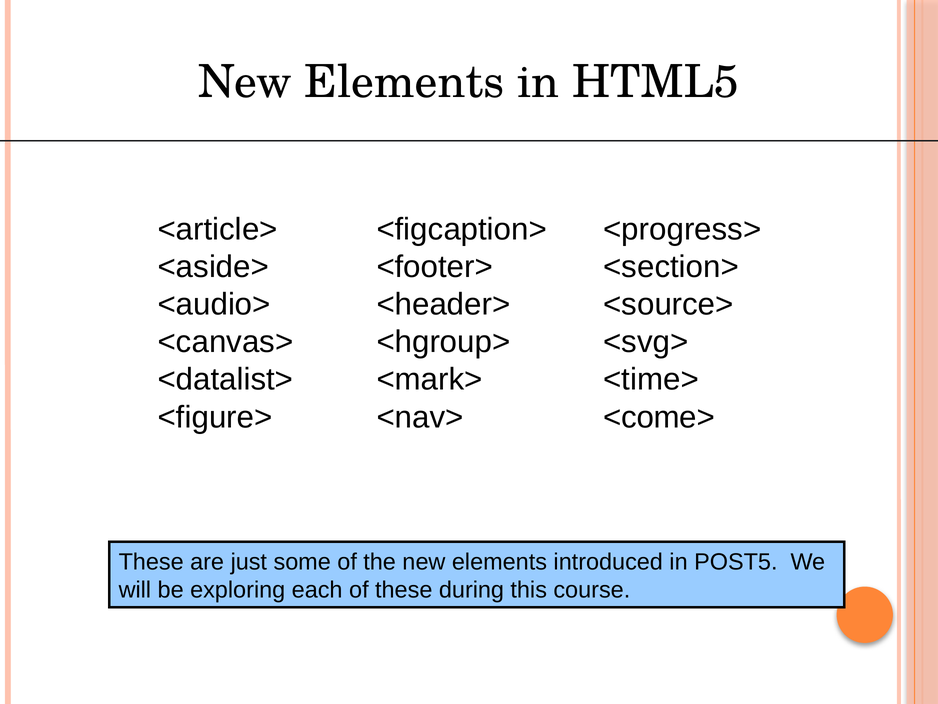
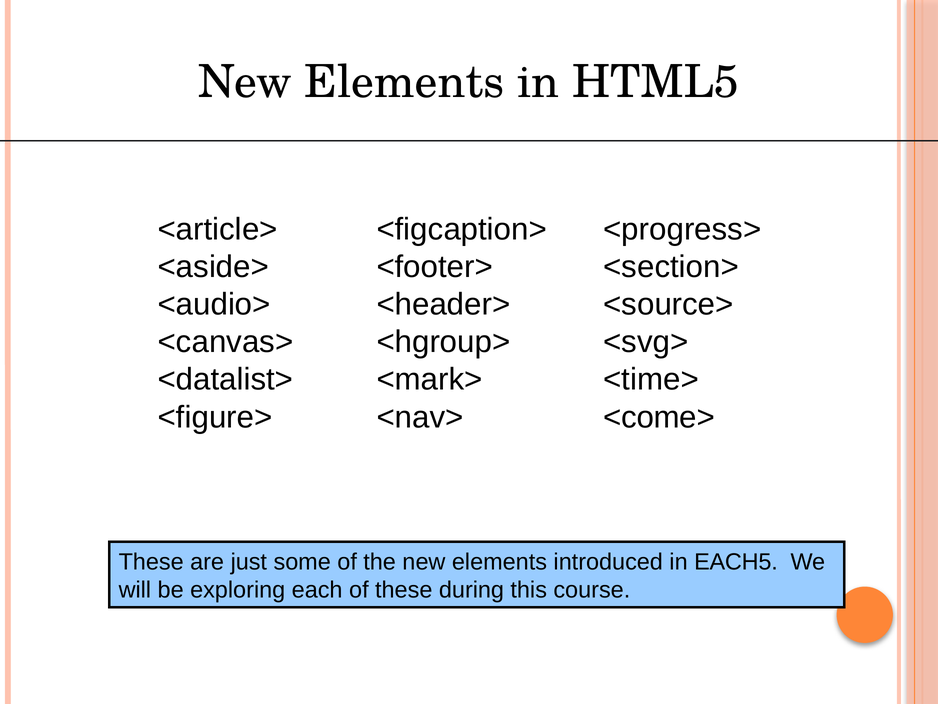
POST5: POST5 -> EACH5 (736, 562)
